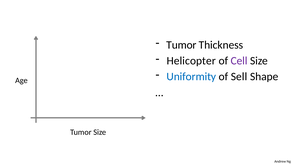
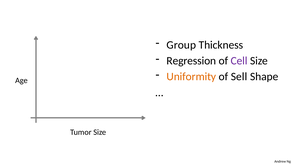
Tumor: Tumor -> Group (181, 45)
Helicopter: Helicopter -> Regression (191, 61)
Uniformity colour: blue -> orange (191, 77)
